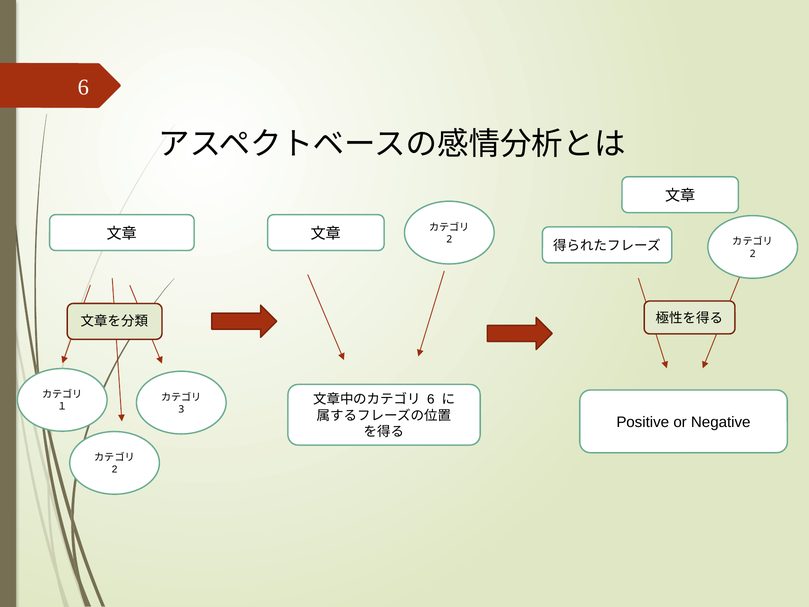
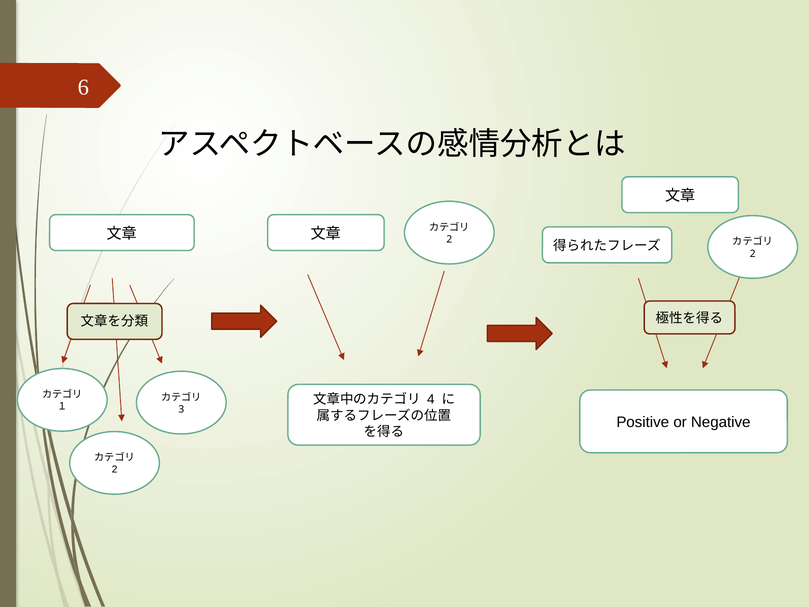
6: 6 -> 4 (431, 399)
